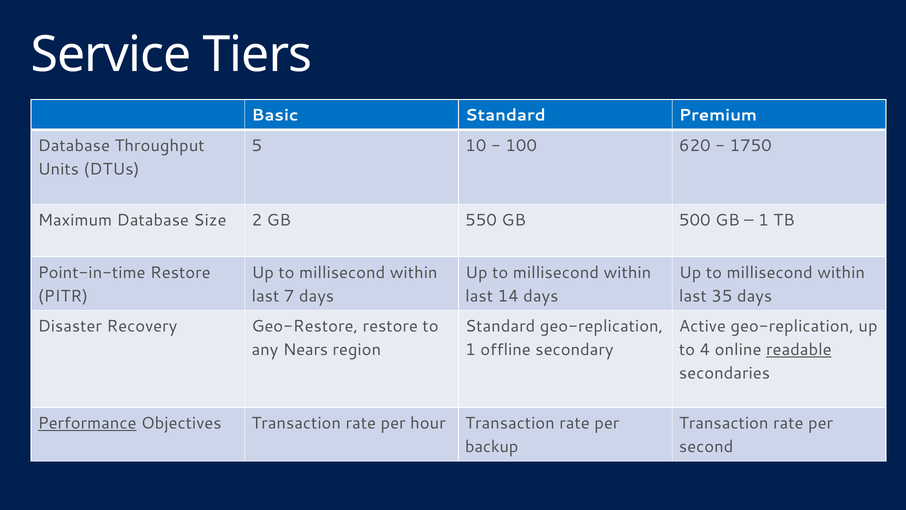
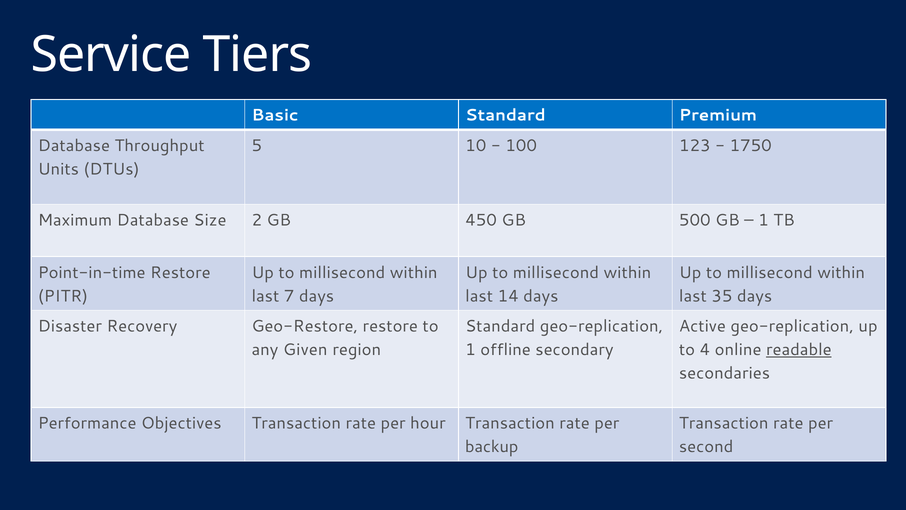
620: 620 -> 123 (695, 146)
550: 550 -> 450 (481, 220)
Nears: Nears -> Given (305, 350)
Performance underline: present -> none (87, 423)
